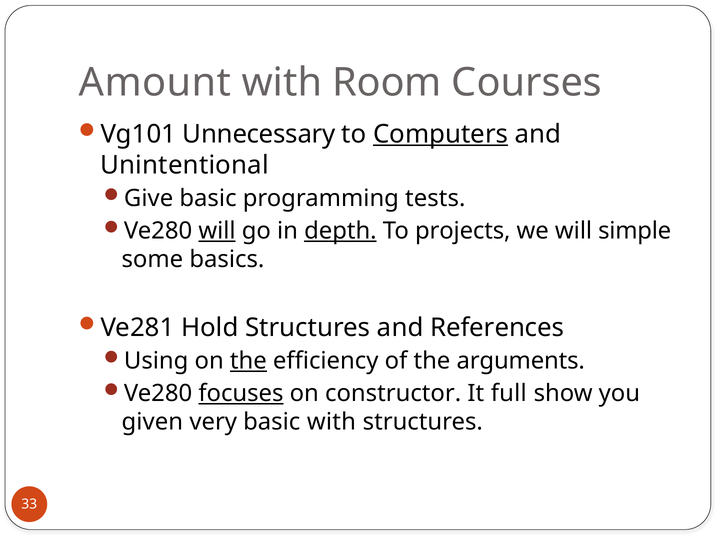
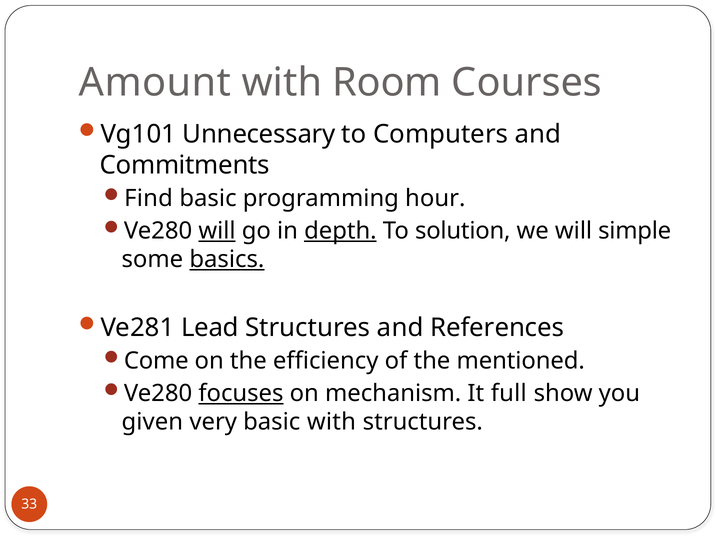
Computers underline: present -> none (441, 134)
Unintentional: Unintentional -> Commitments (185, 165)
Give: Give -> Find (149, 199)
tests: tests -> hour (435, 199)
projects: projects -> solution (463, 231)
basics underline: none -> present (227, 260)
Hold: Hold -> Lead (210, 328)
Using: Using -> Come (156, 361)
the underline: present -> none (248, 361)
arguments: arguments -> mentioned (521, 361)
constructor: constructor -> mechanism (393, 393)
